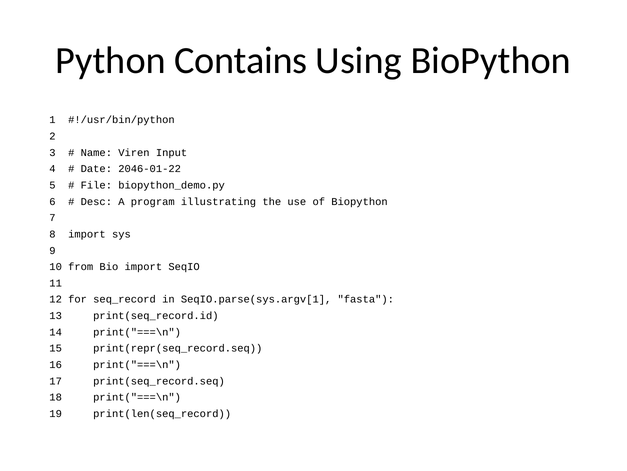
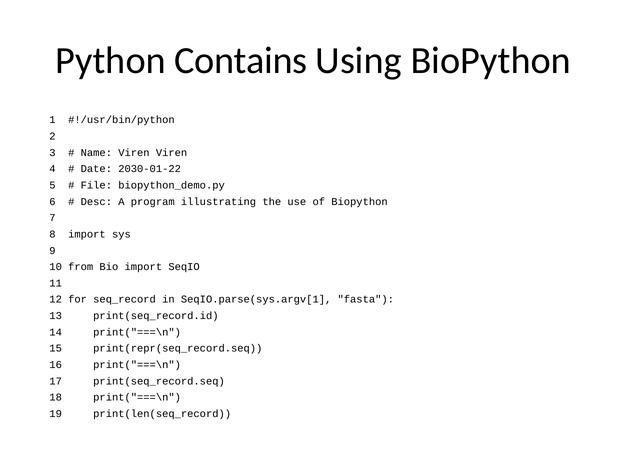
Viren Input: Input -> Viren (172, 152)
2046-01-22: 2046-01-22 -> 2030-01-22 (150, 169)
